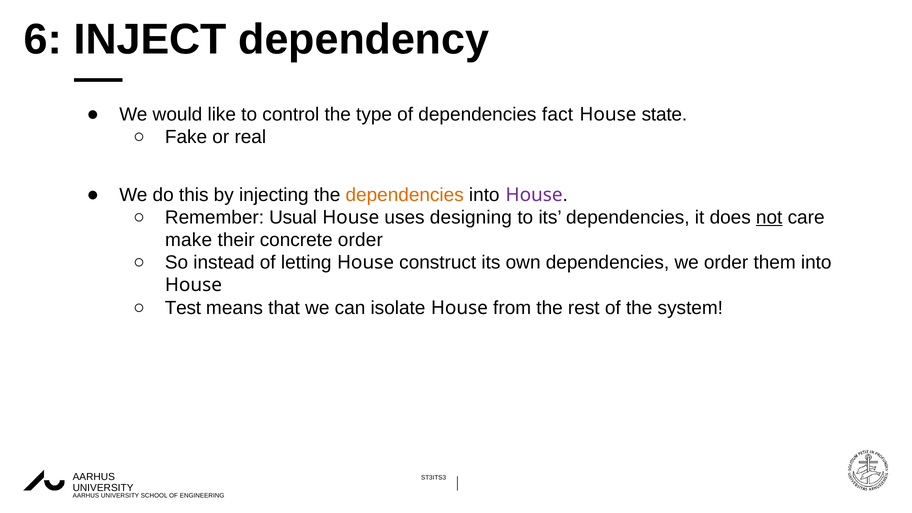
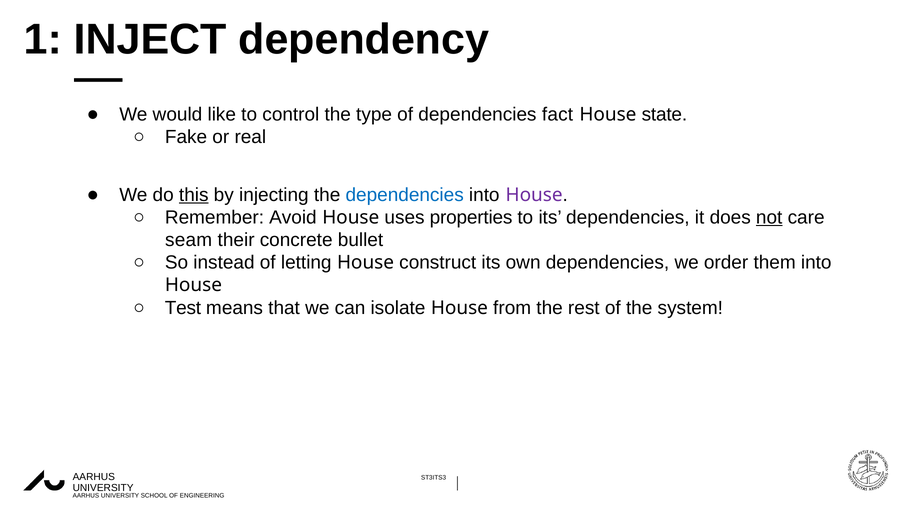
6: 6 -> 1 (43, 40)
this underline: none -> present (194, 195)
dependencies colour: orange -> blue (405, 195)
Usual: Usual -> Avoid (293, 217)
designing: designing -> properties (471, 217)
make: make -> seam (189, 240)
concrete order: order -> bullet (360, 240)
